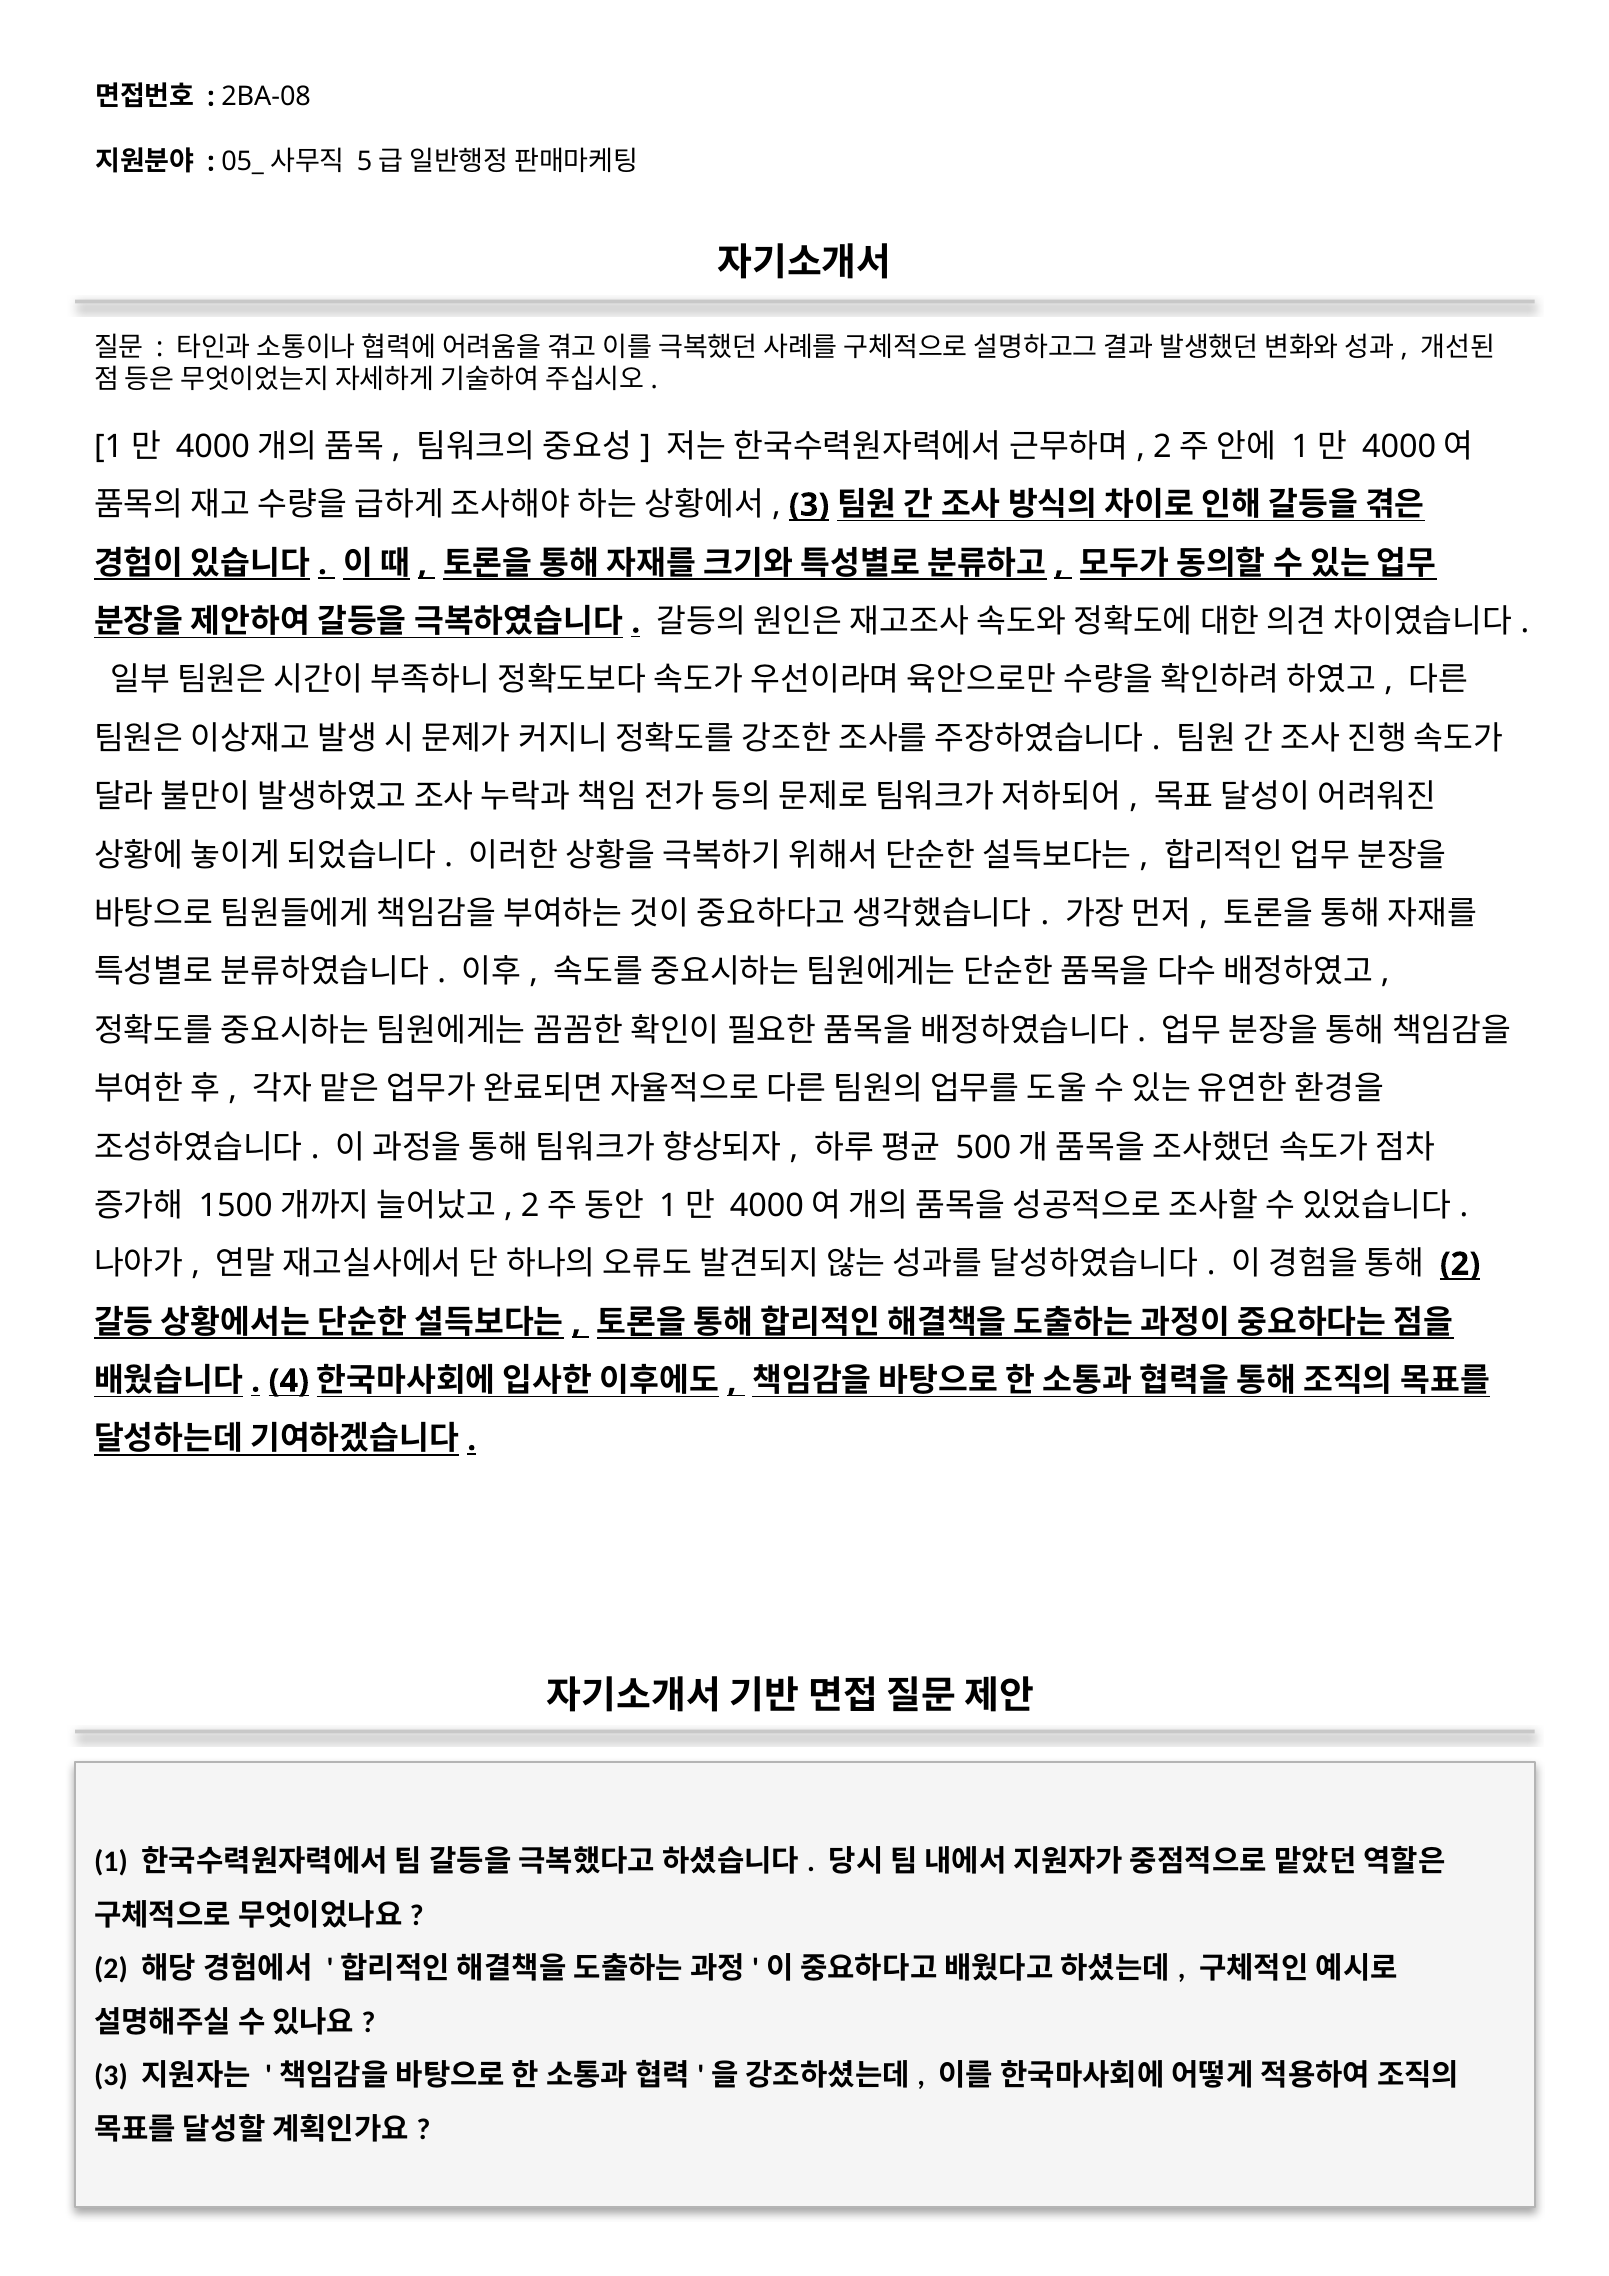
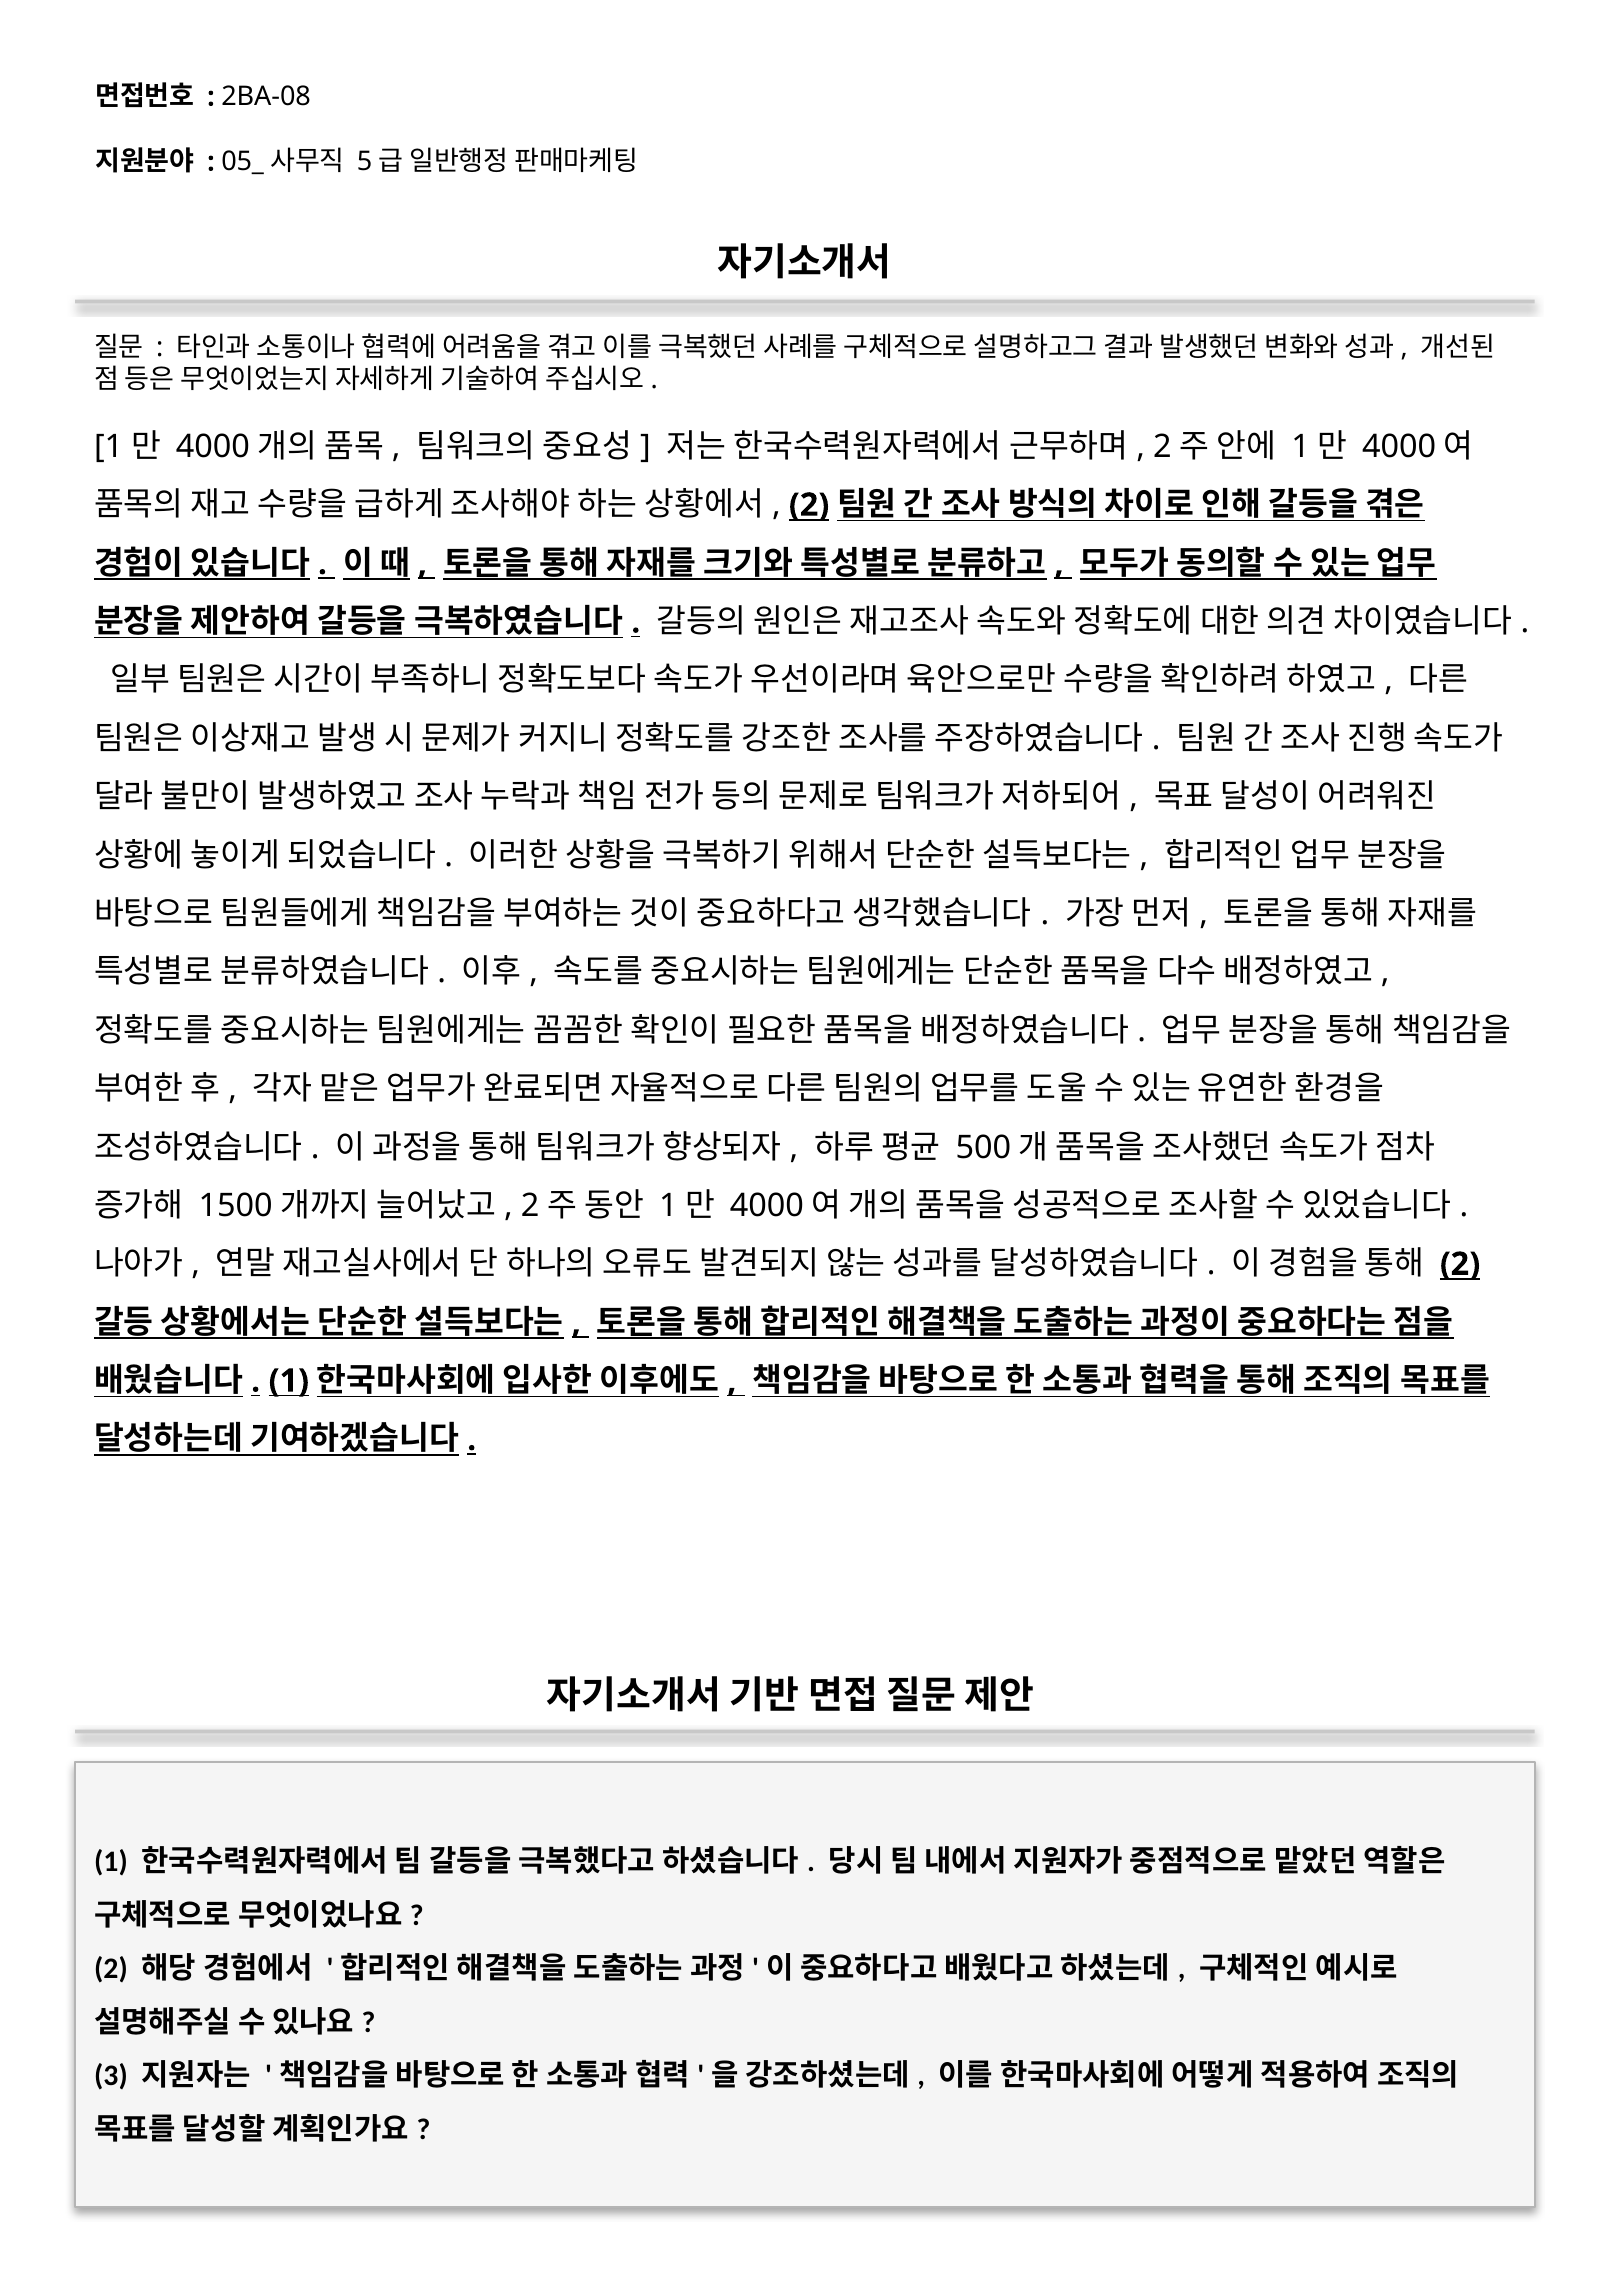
3: 3 -> 2 (809, 505)
4: 4 -> 1 (289, 1381)
